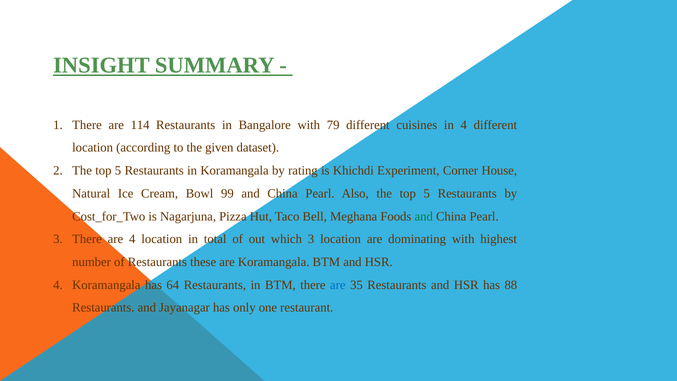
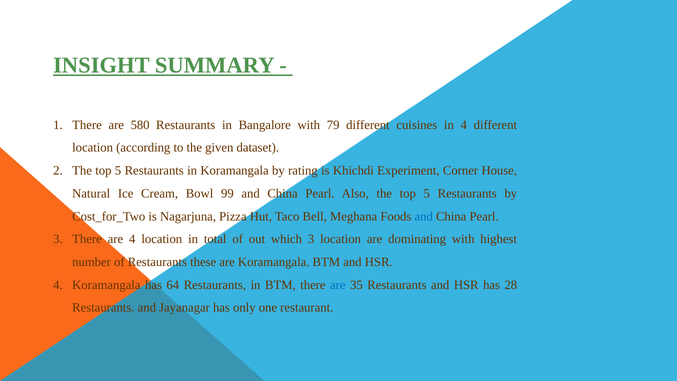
114: 114 -> 580 (140, 125)
and colour: green -> blue (424, 216)
88: 88 -> 28 (511, 285)
